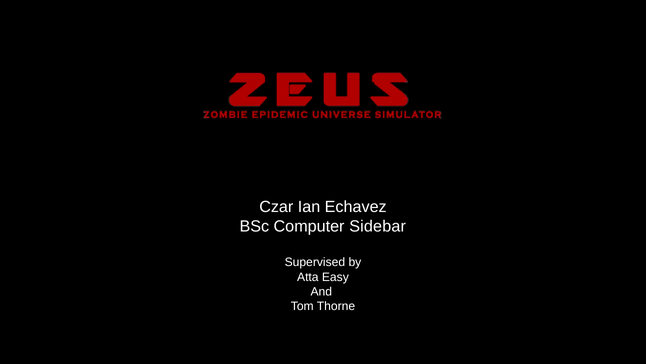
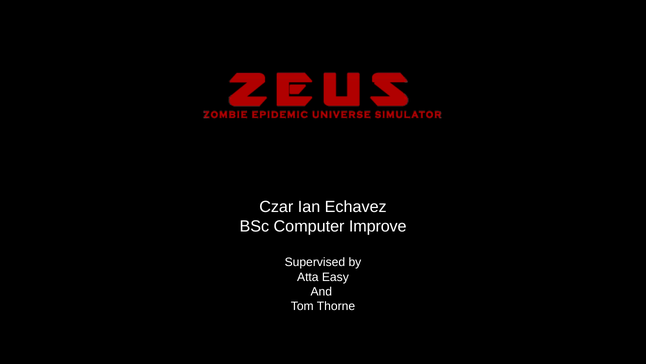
Sidebar: Sidebar -> Improve (378, 226)
